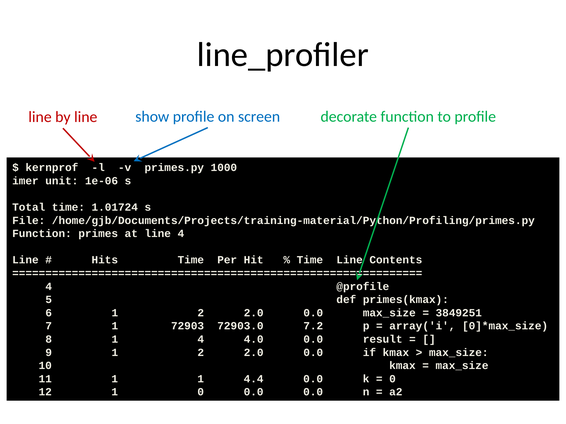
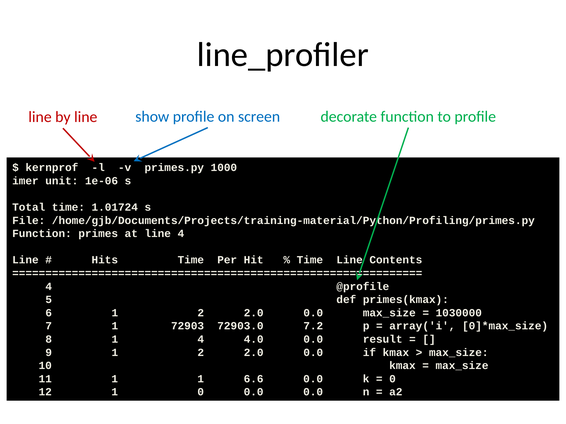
3849251: 3849251 -> 1030000 (459, 313)
4.4: 4.4 -> 6.6 (254, 379)
